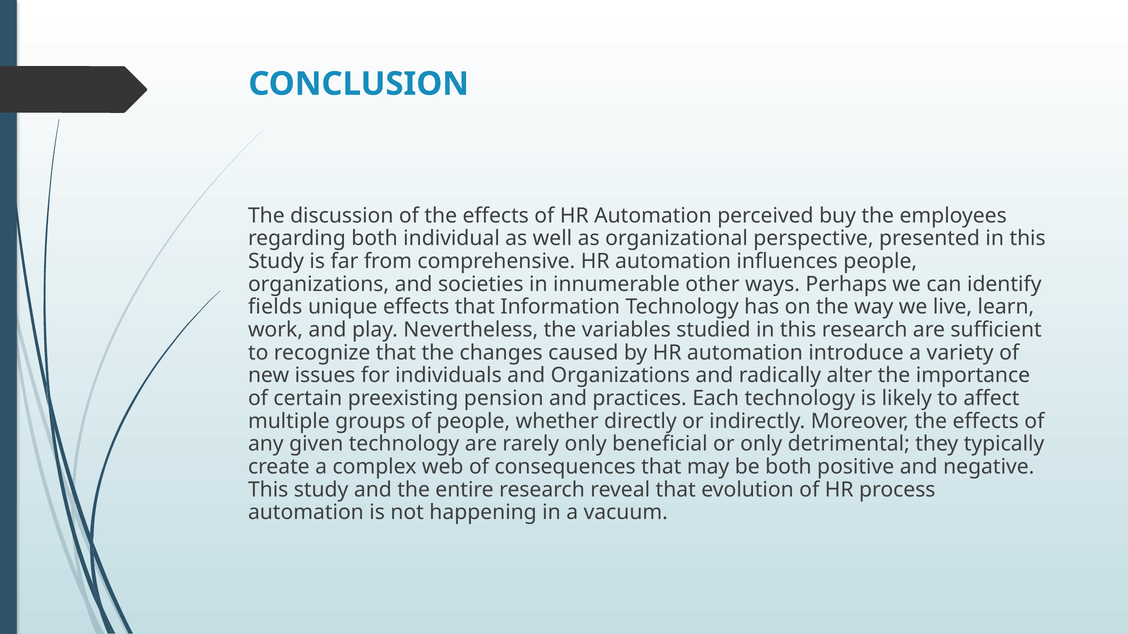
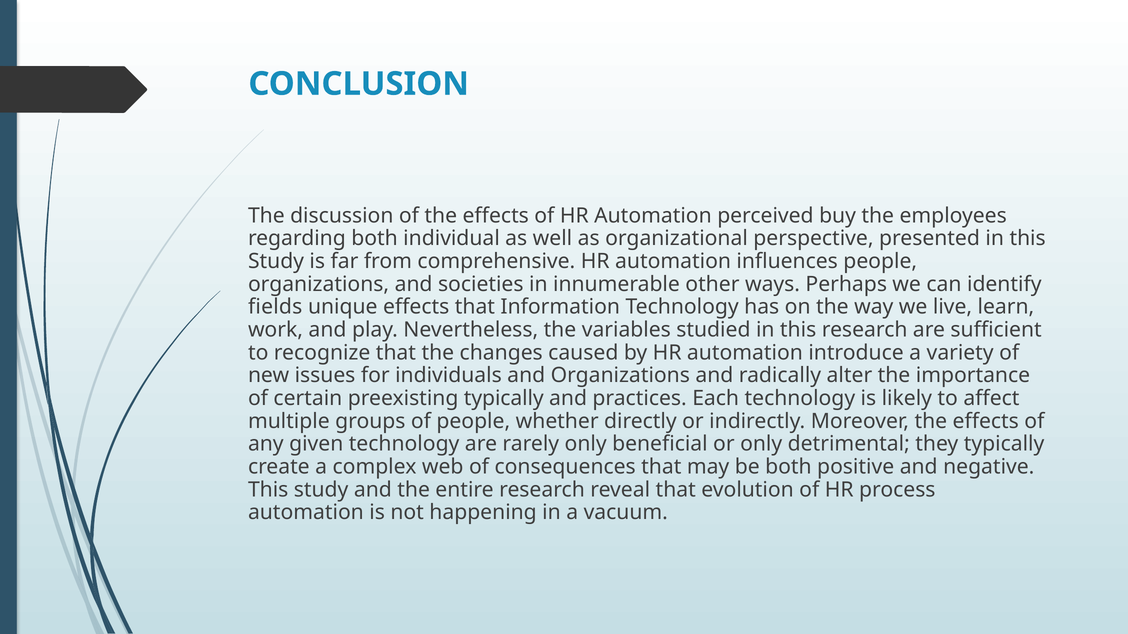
preexisting pension: pension -> typically (504, 399)
